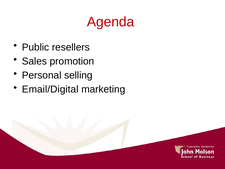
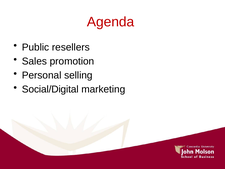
Email/Digital: Email/Digital -> Social/Digital (50, 89)
